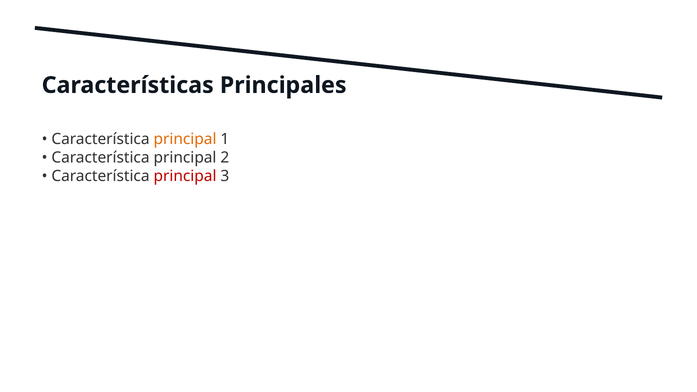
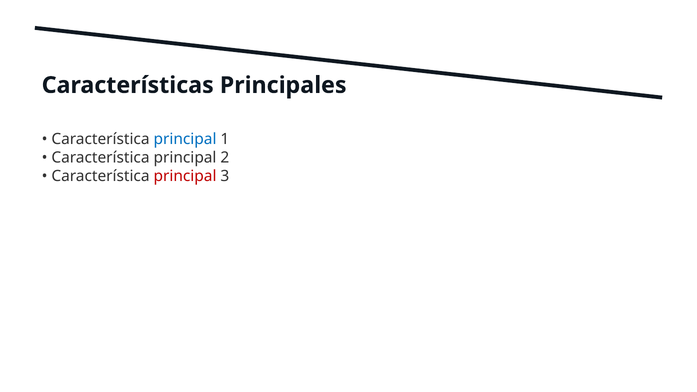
principal colour: orange -> blue (185, 139)
